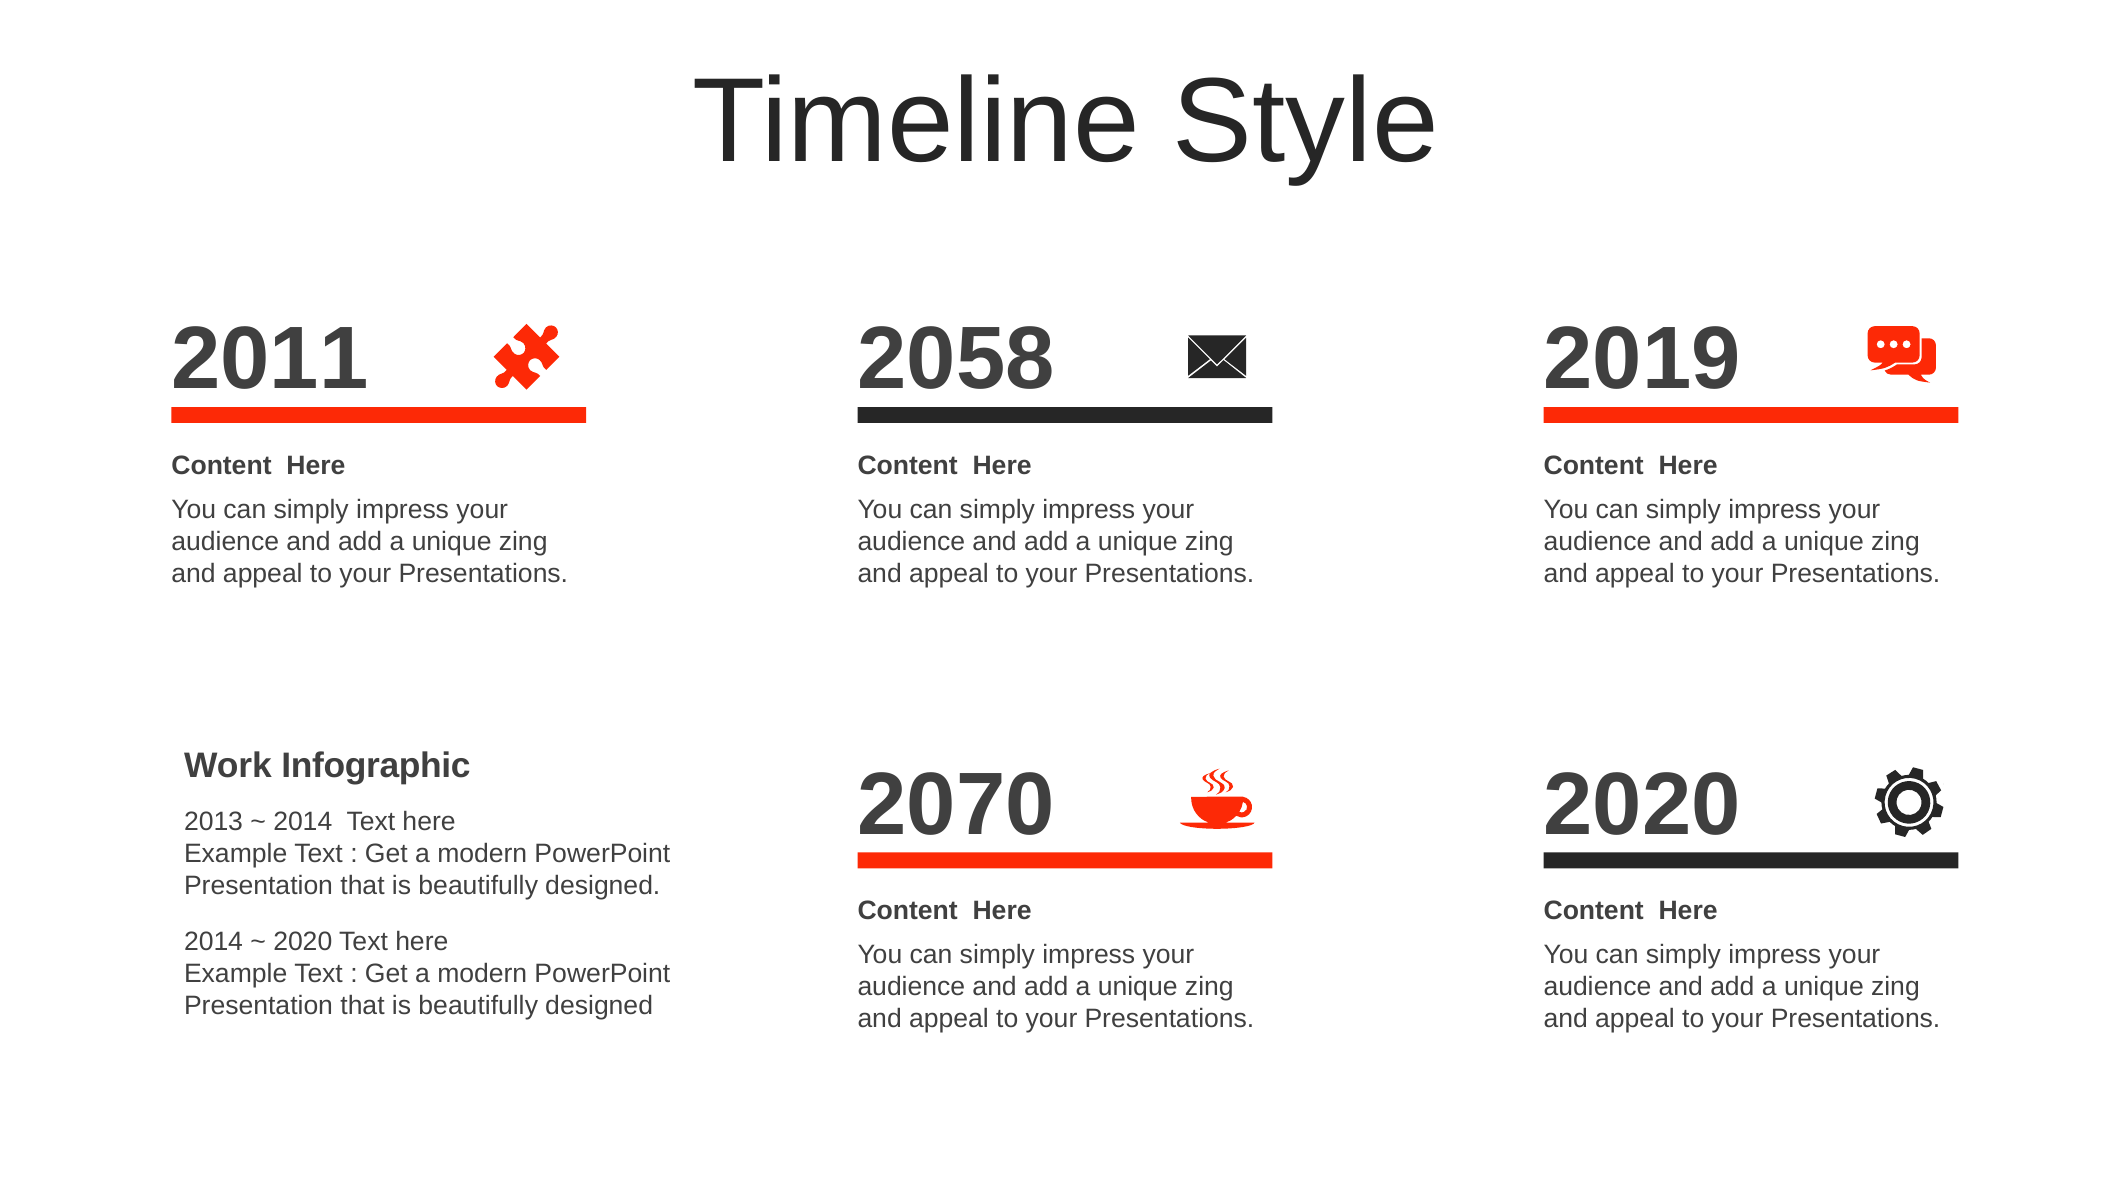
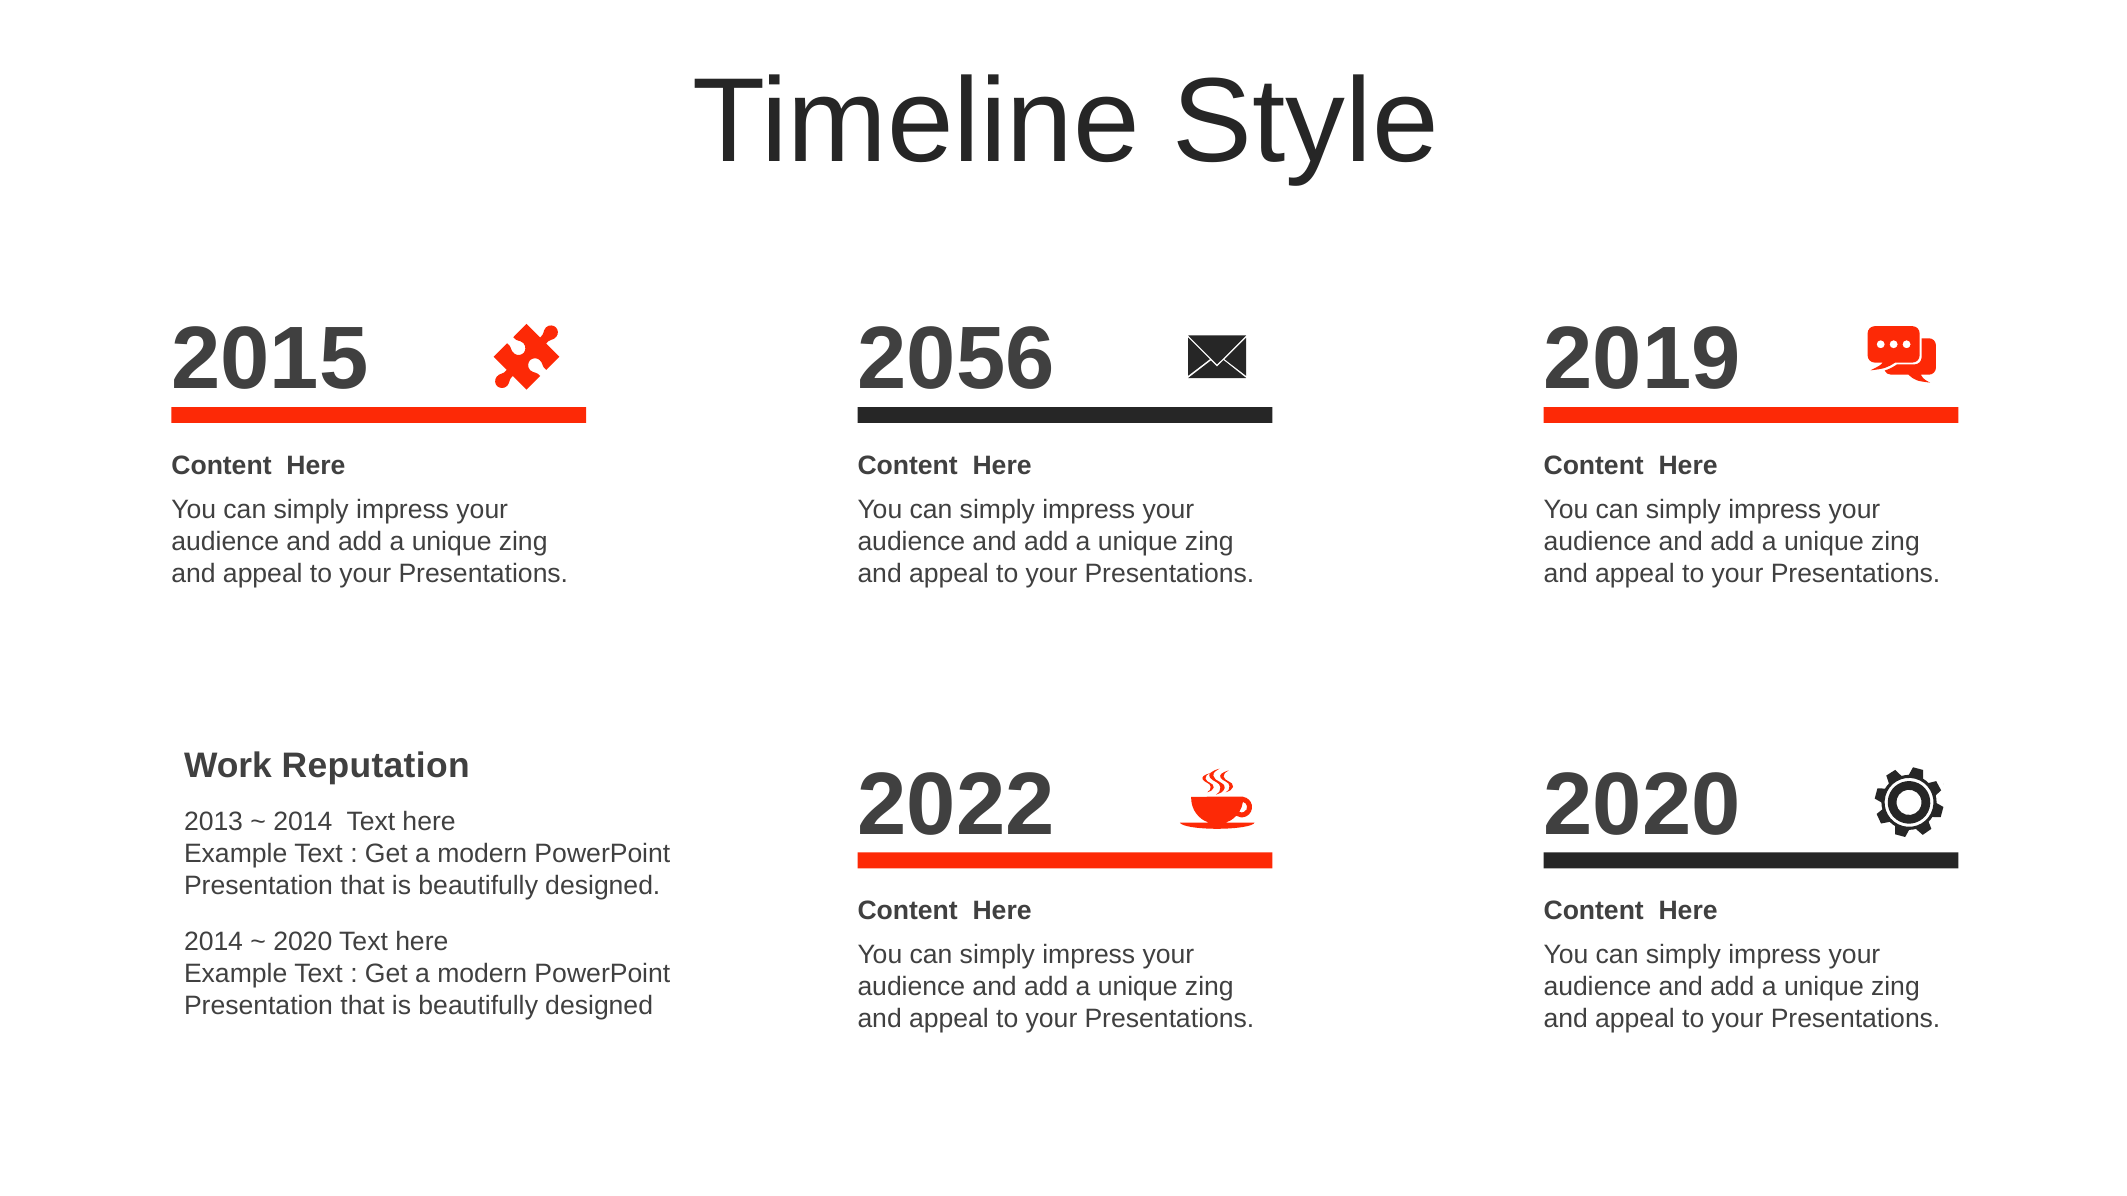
2011: 2011 -> 2015 (270, 360)
2058: 2058 -> 2056 (956, 360)
Infographic: Infographic -> Reputation (376, 766)
2070: 2070 -> 2022 (956, 805)
